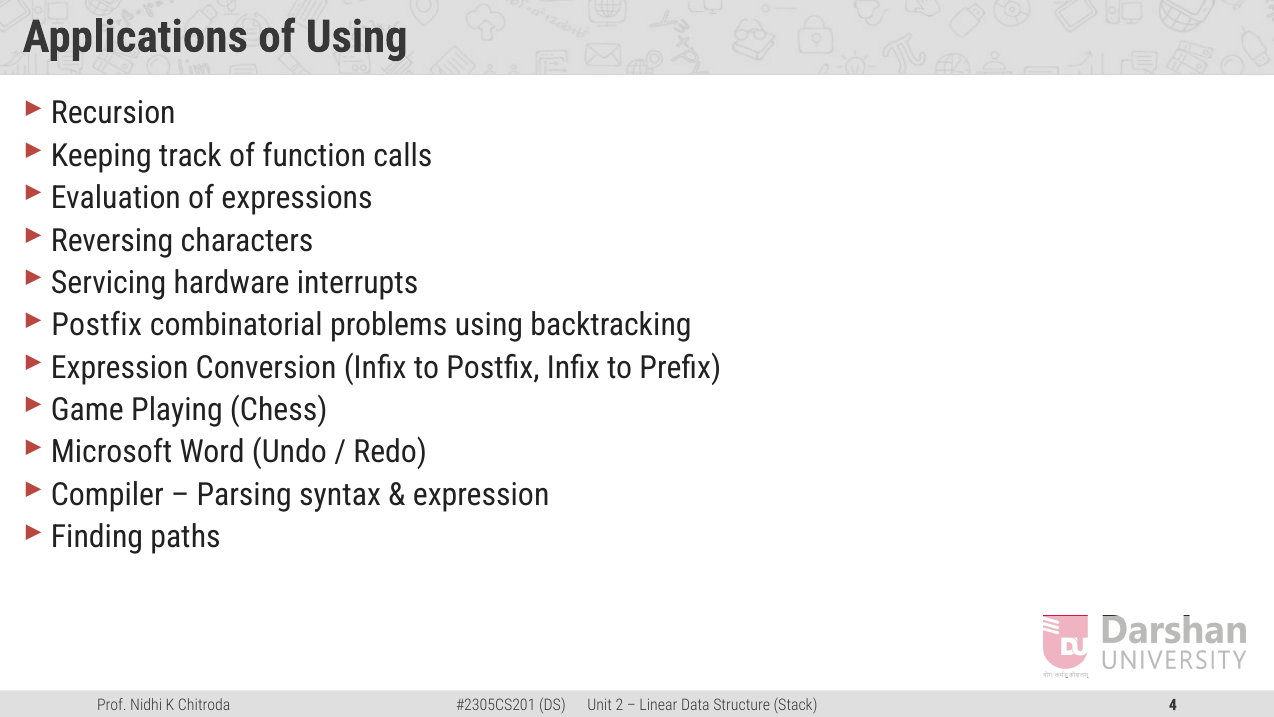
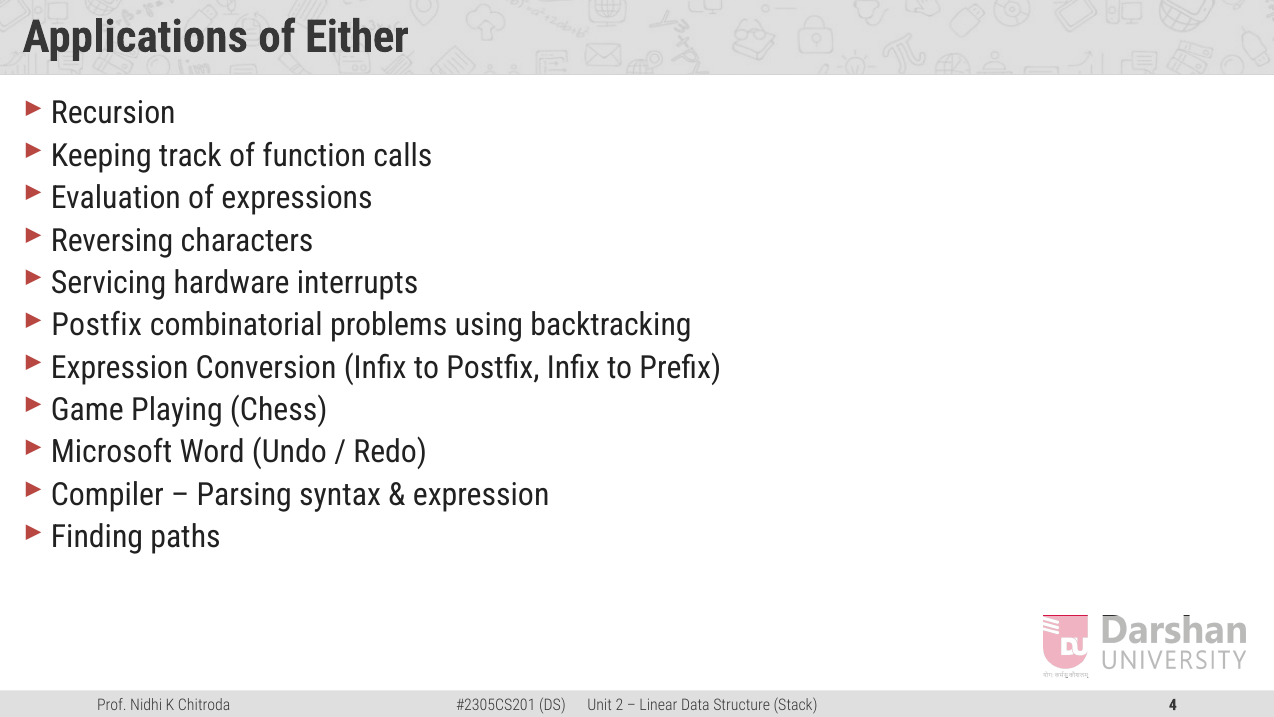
of Using: Using -> Either (357, 37)
